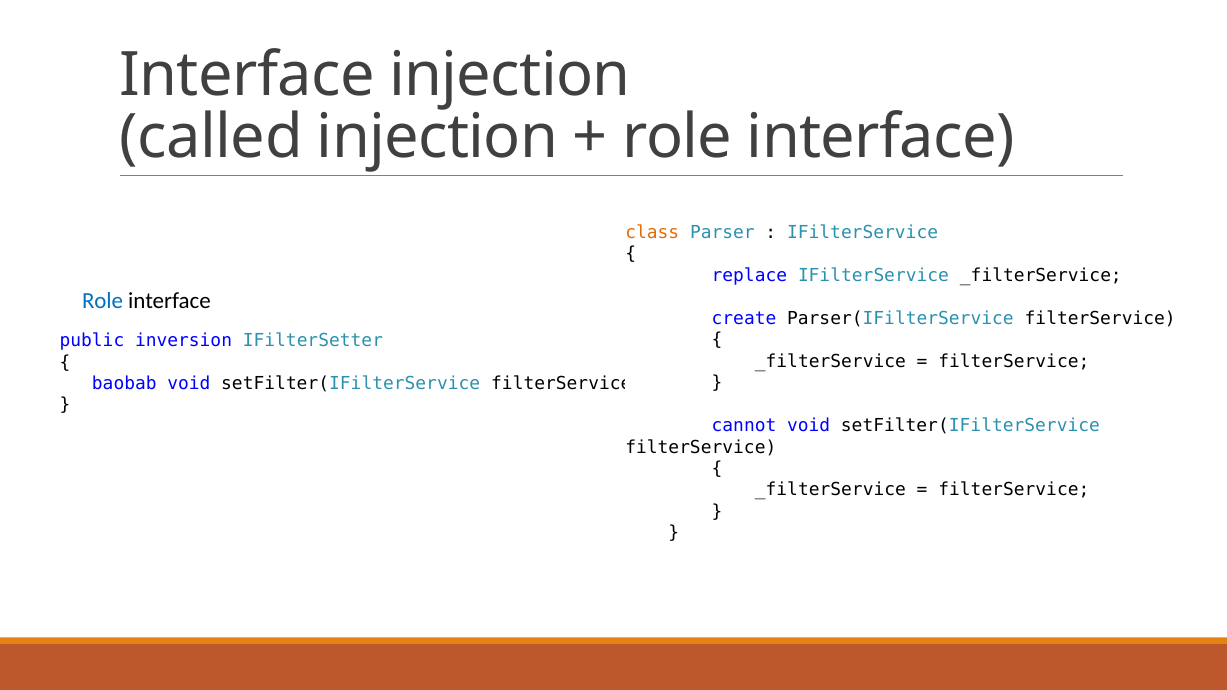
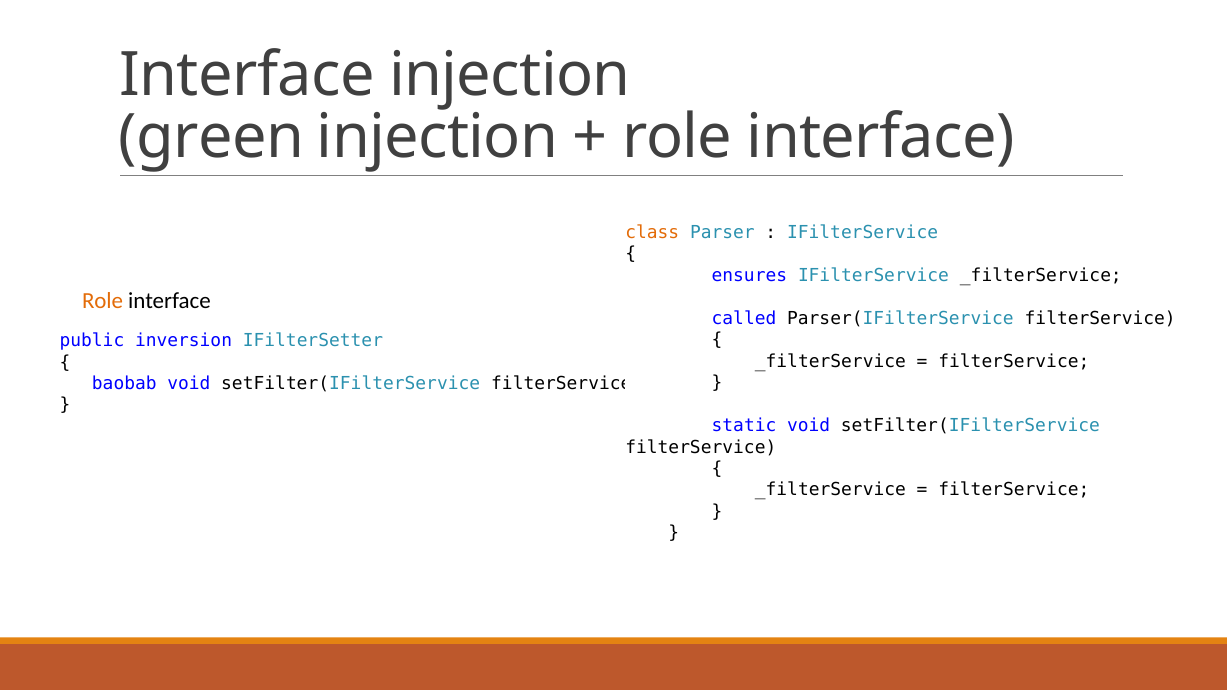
called: called -> green (211, 137)
replace: replace -> ensures (749, 275)
Role colour: blue -> orange (103, 301)
create: create -> called (744, 318)
cannot: cannot -> static (744, 426)
